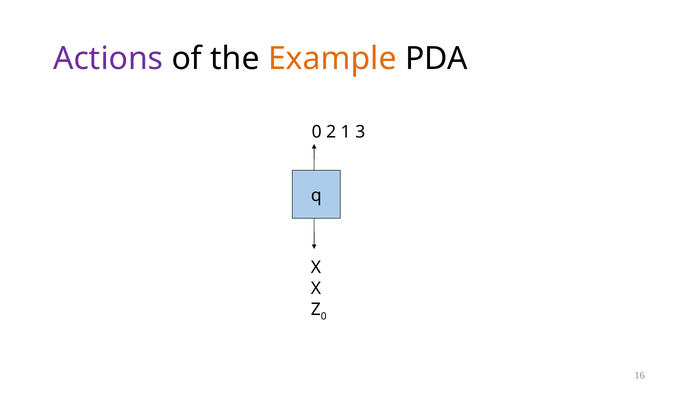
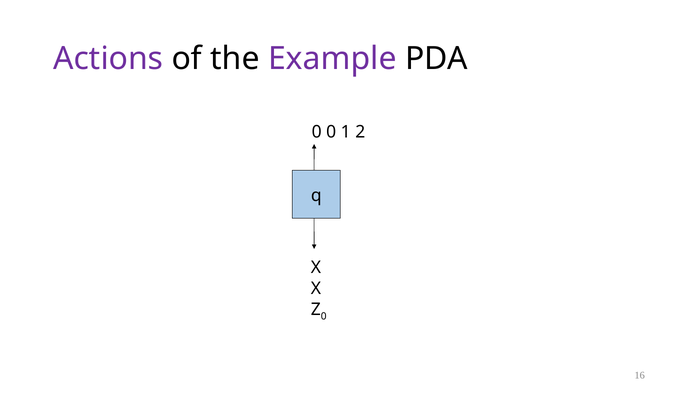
Example colour: orange -> purple (332, 59)
0 2: 2 -> 0 (331, 132)
3: 3 -> 2 (360, 132)
